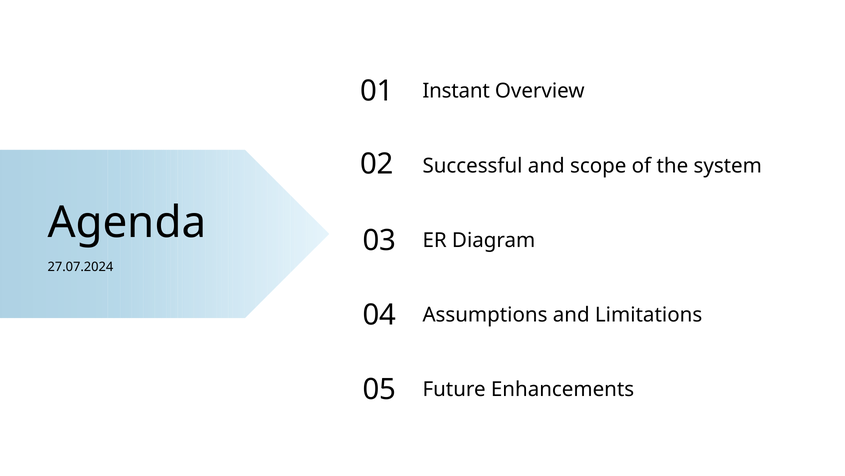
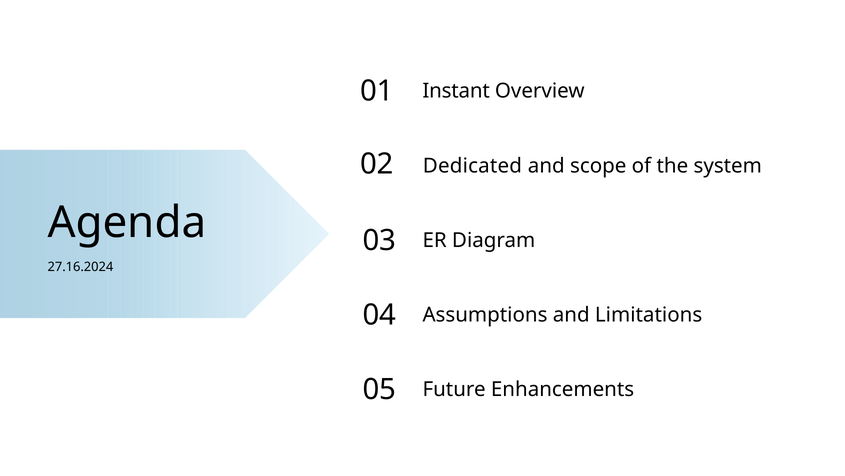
Successful: Successful -> Dedicated (472, 165)
27.07.2024: 27.07.2024 -> 27.16.2024 (80, 267)
